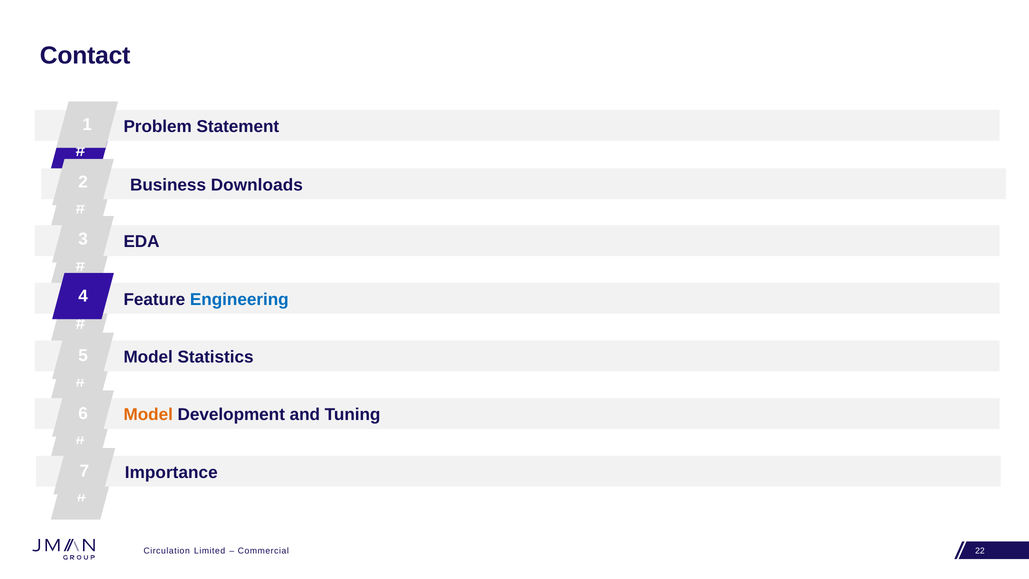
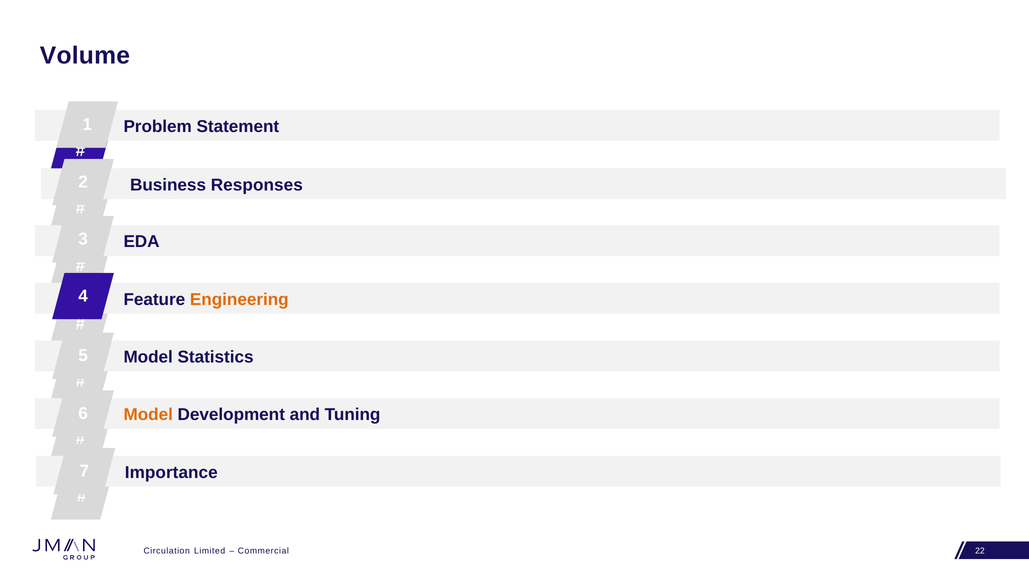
Contact: Contact -> Volume (85, 55)
Downloads: Downloads -> Responses (257, 185)
Engineering colour: blue -> orange (239, 299)
